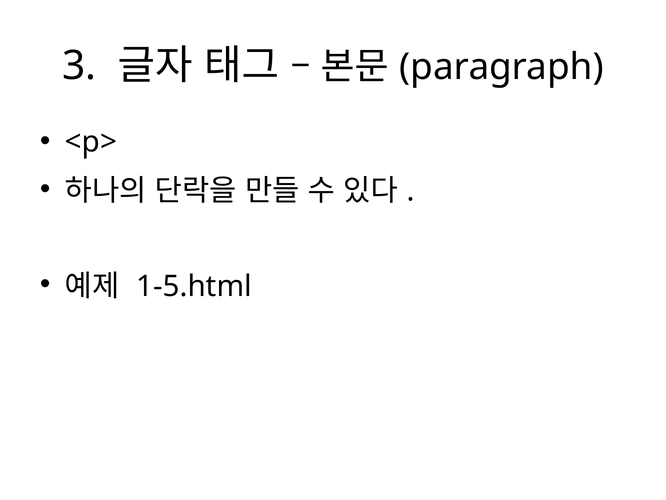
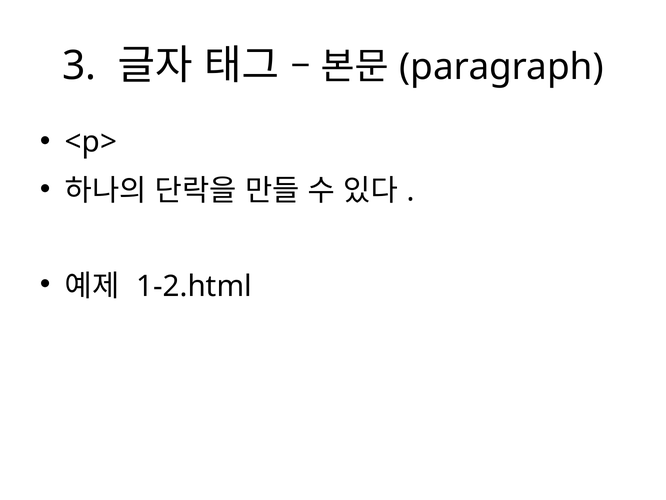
1-5.html: 1-5.html -> 1-2.html (194, 286)
